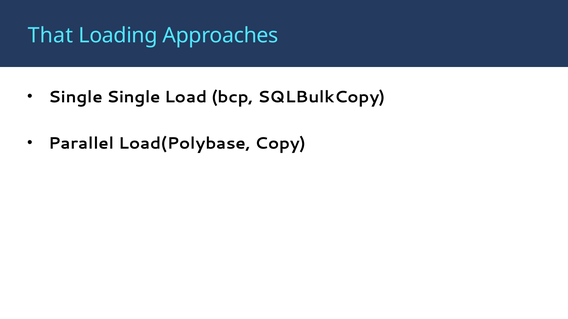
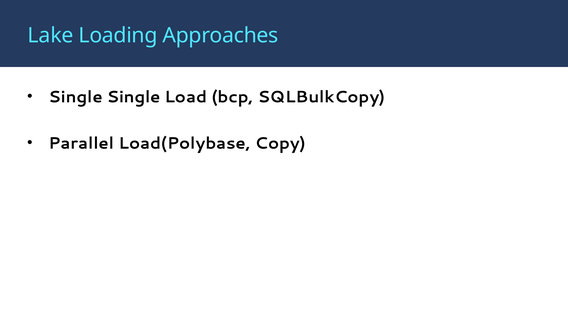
That: That -> Lake (51, 36)
